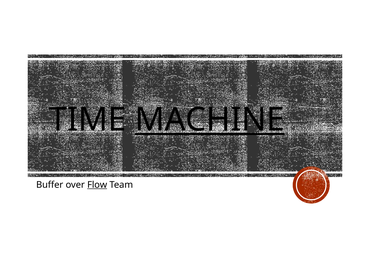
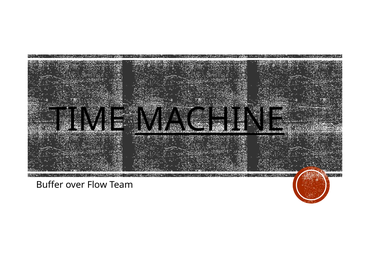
Flow underline: present -> none (97, 184)
